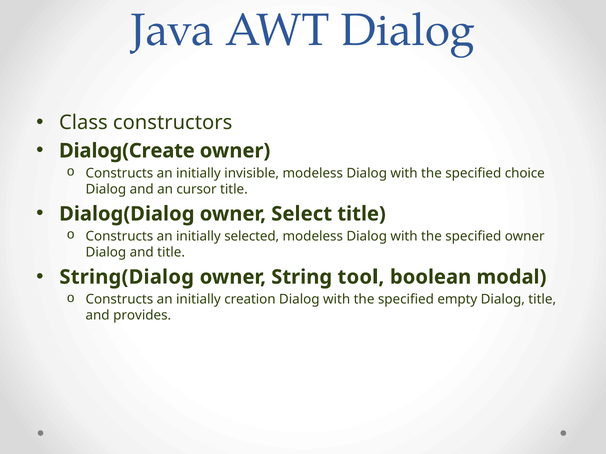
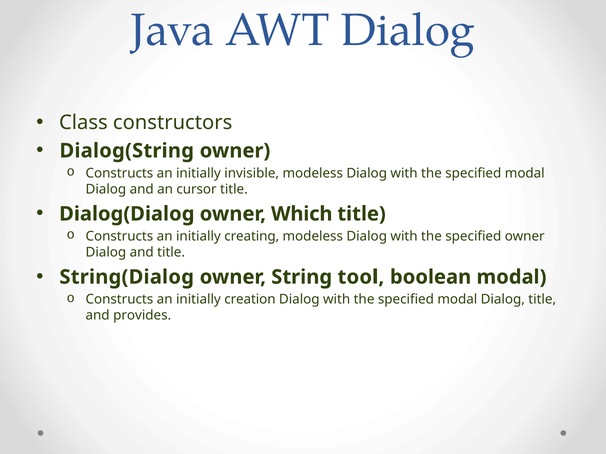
Dialog(Create: Dialog(Create -> Dialog(String (127, 151)
choice: choice -> modal (525, 173)
Select: Select -> Which (302, 214)
selected: selected -> creating (252, 237)
empty: empty -> modal (457, 300)
